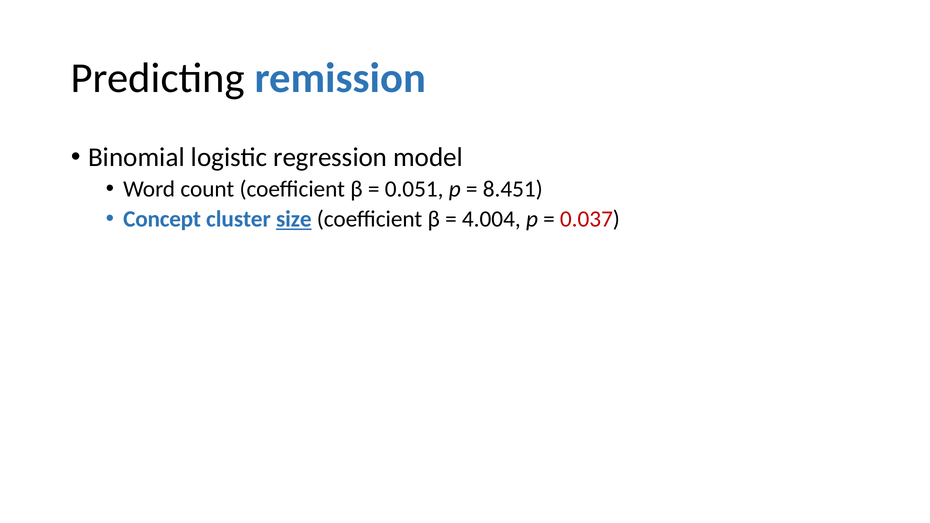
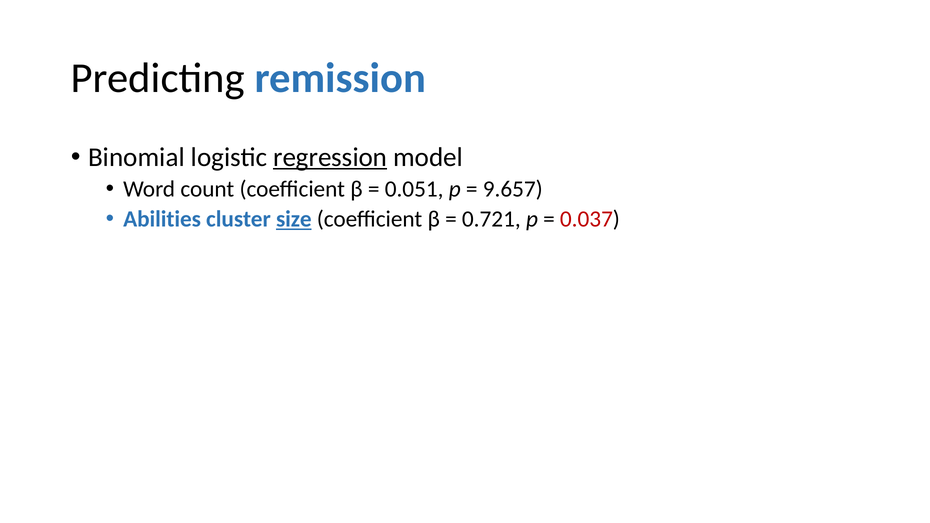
regression underline: none -> present (330, 157)
8.451: 8.451 -> 9.657 (513, 189)
Concept: Concept -> Abilities (162, 219)
4.004: 4.004 -> 0.721 (491, 219)
